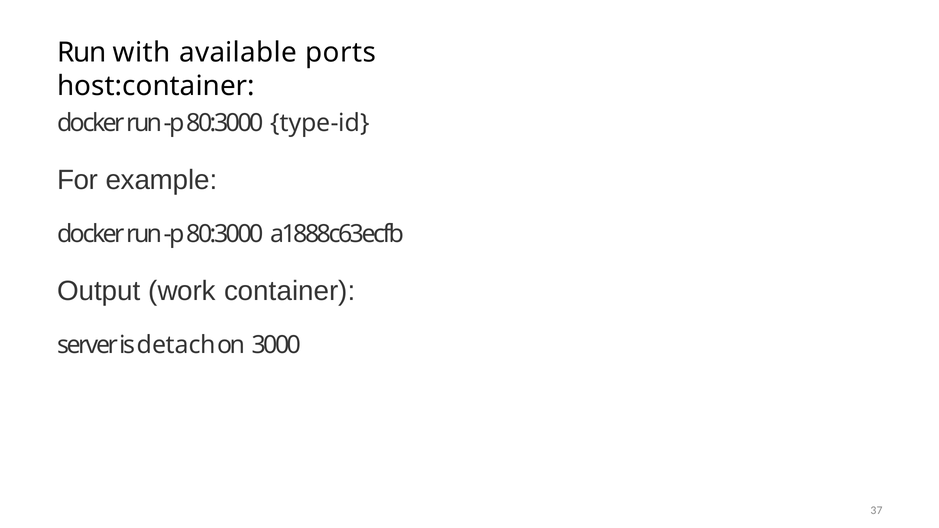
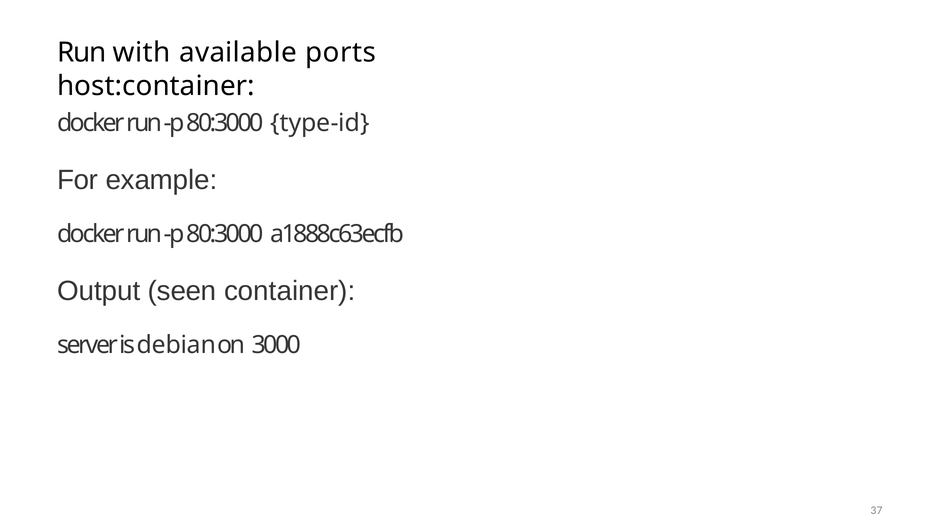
work: work -> seen (182, 291)
detach: detach -> debian (176, 345)
